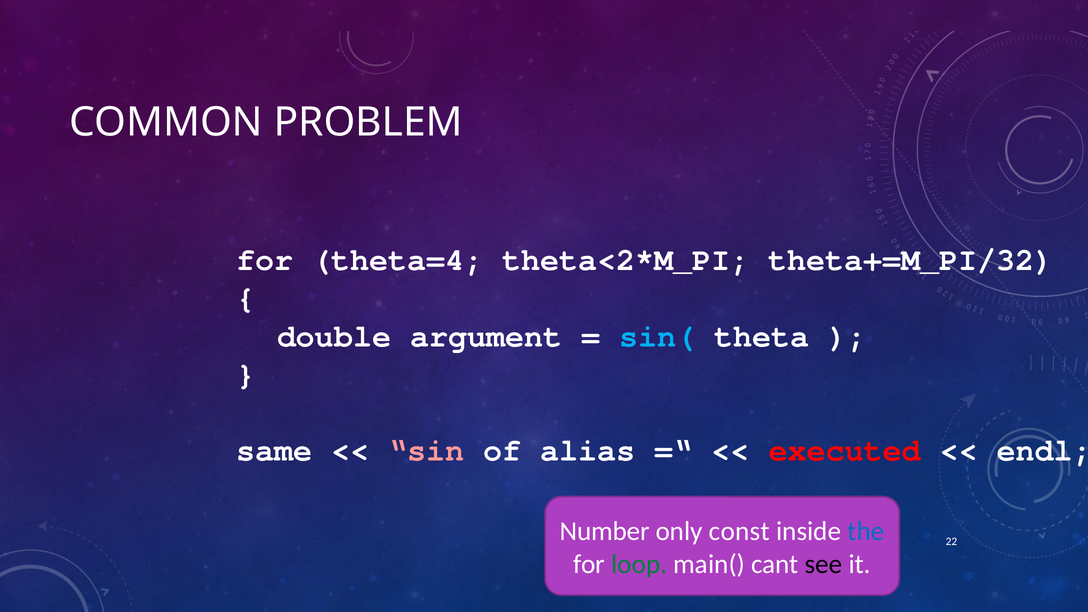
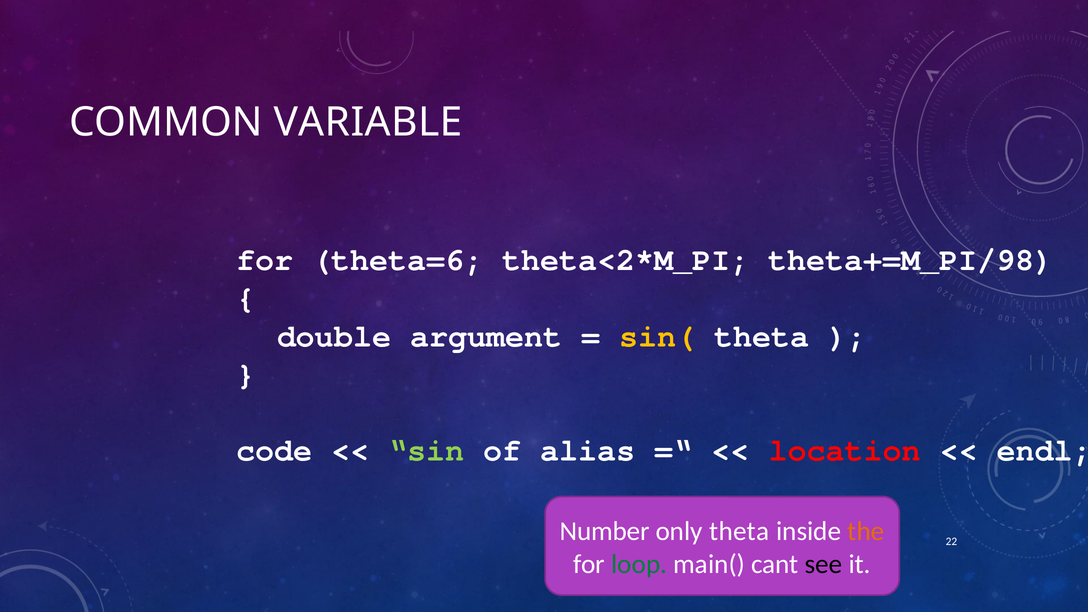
PROBLEM: PROBLEM -> VARIABLE (368, 122)
theta=4: theta=4 -> theta=6 (398, 260)
theta+=M_PI/32: theta+=M_PI/32 -> theta+=M_PI/98 (911, 260)
sin( colour: light blue -> yellow (657, 336)
same: same -> code (274, 450)
sin colour: pink -> light green (426, 450)
executed: executed -> location (845, 450)
only const: const -> theta (739, 531)
the colour: blue -> orange (866, 531)
